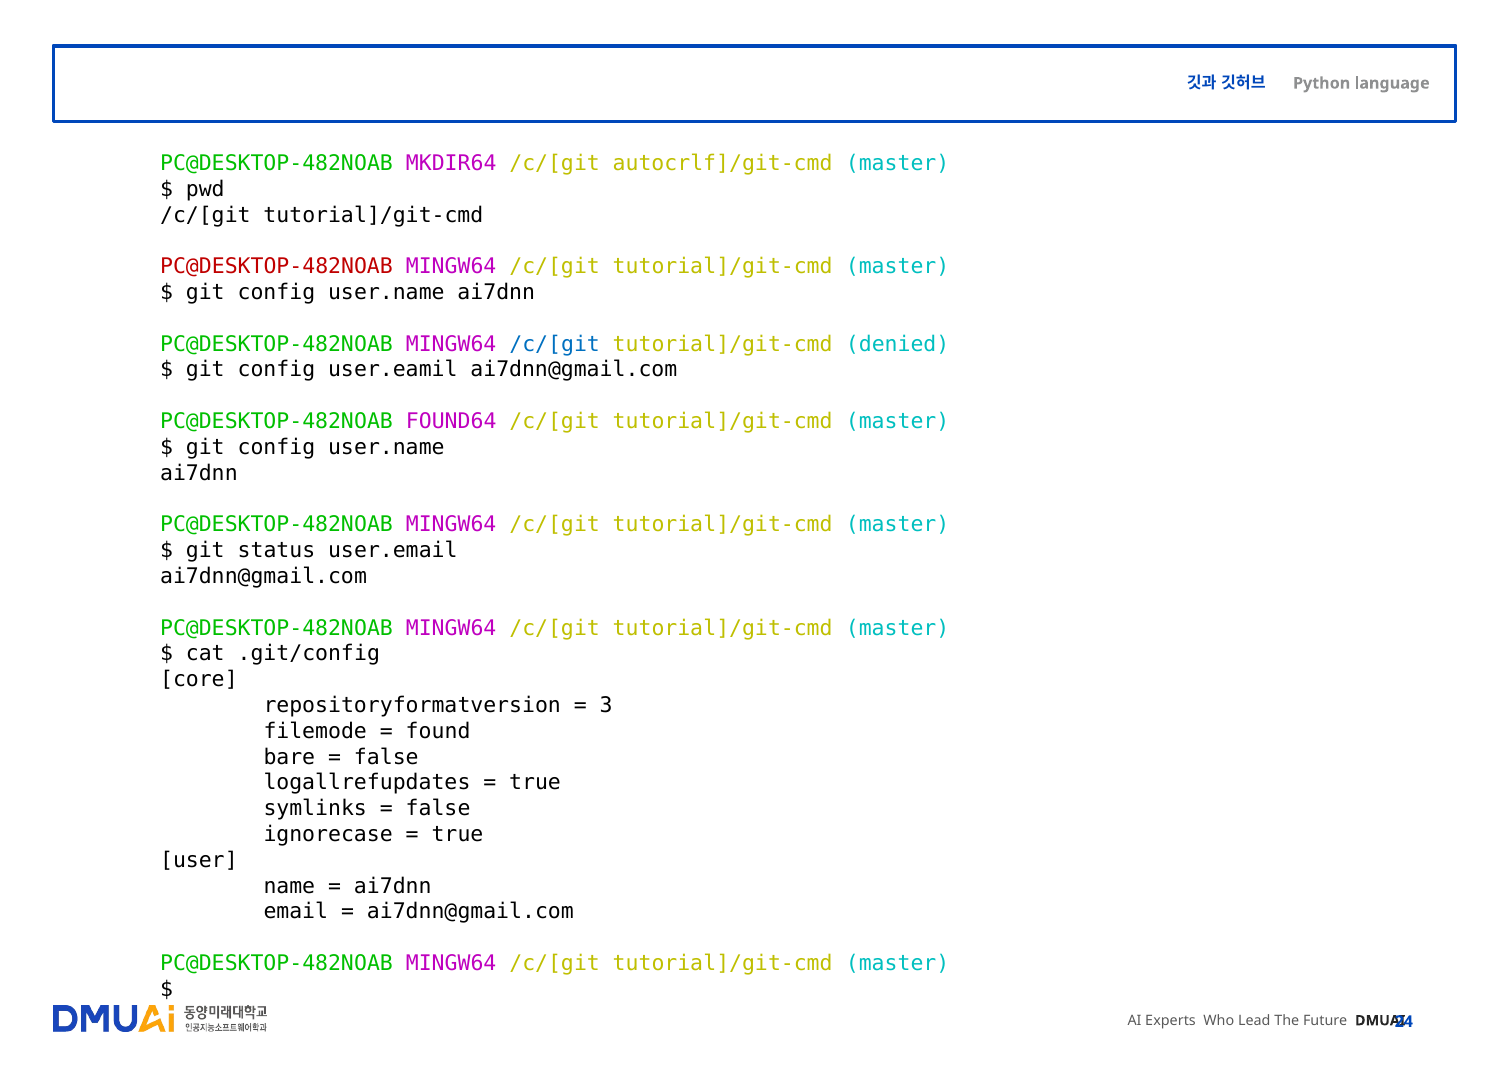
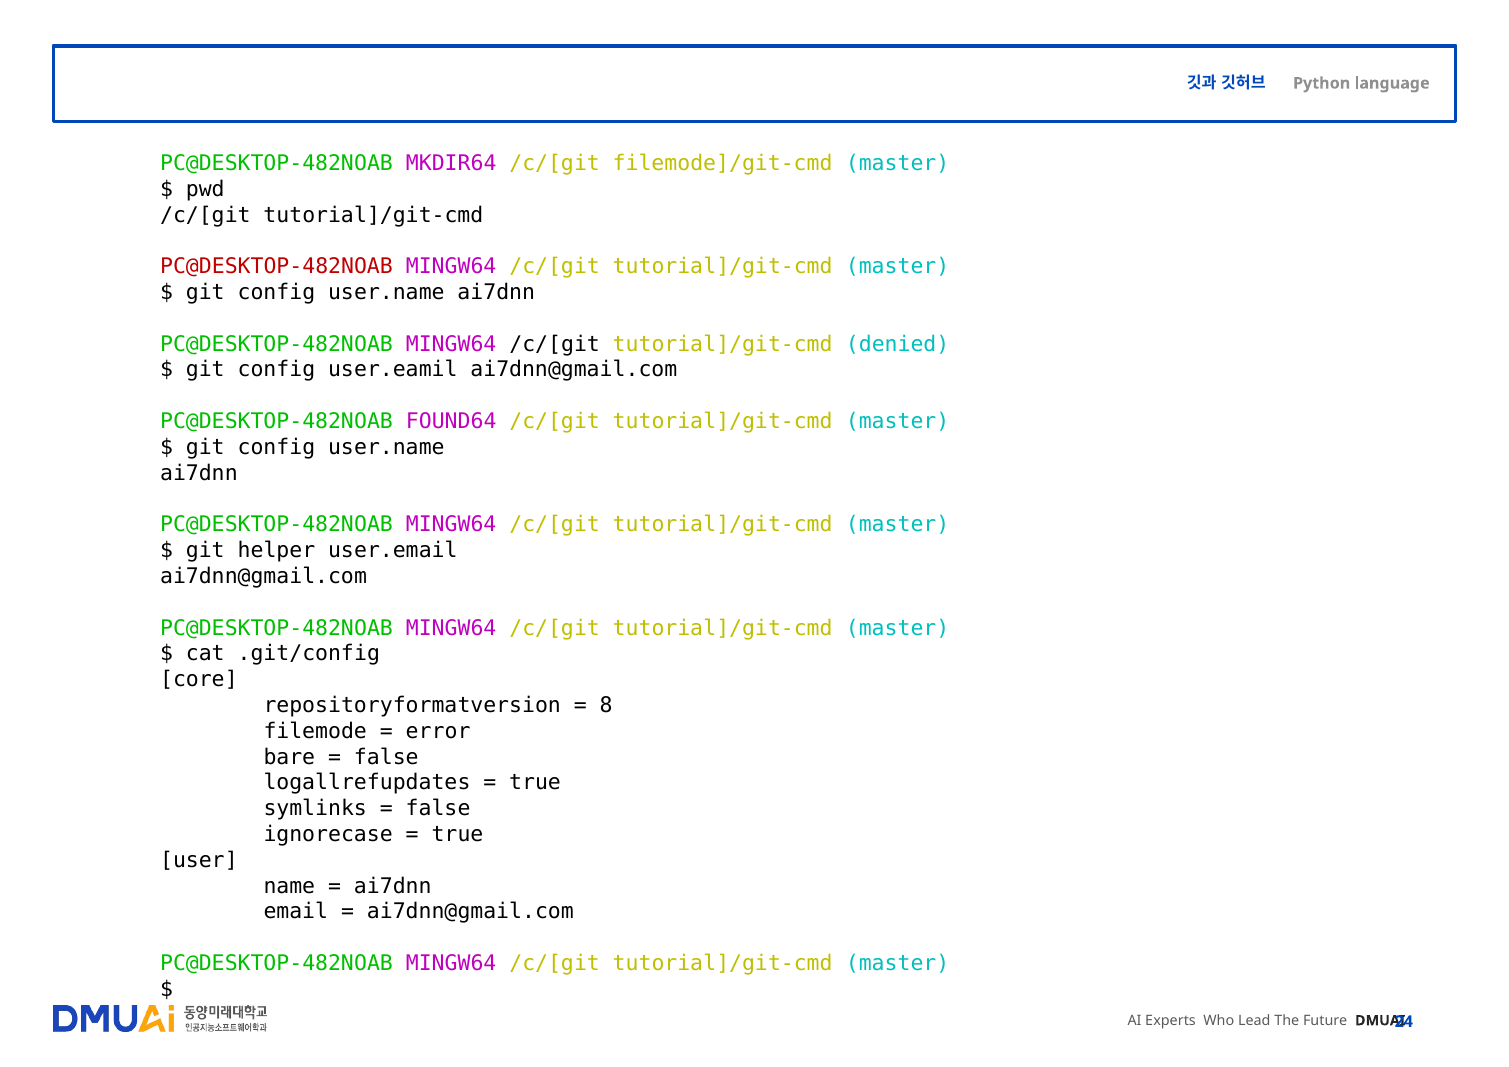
autocrlf]/git-cmd: autocrlf]/git-cmd -> filemode]/git-cmd (723, 163)
/c/[git colour: blue -> black (555, 344)
status: status -> helper (276, 551)
3: 3 -> 8 (606, 705)
found: found -> error (438, 731)
